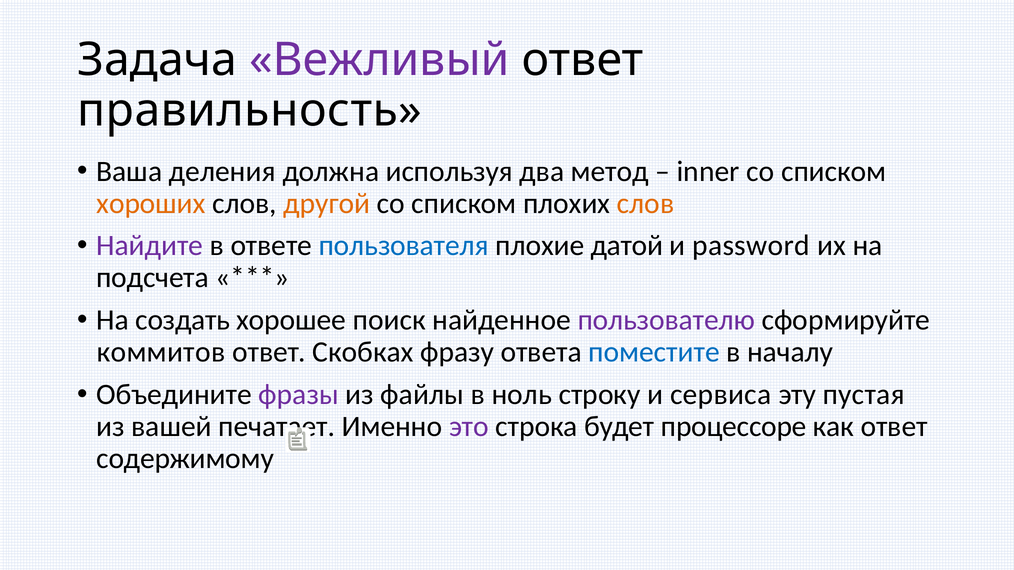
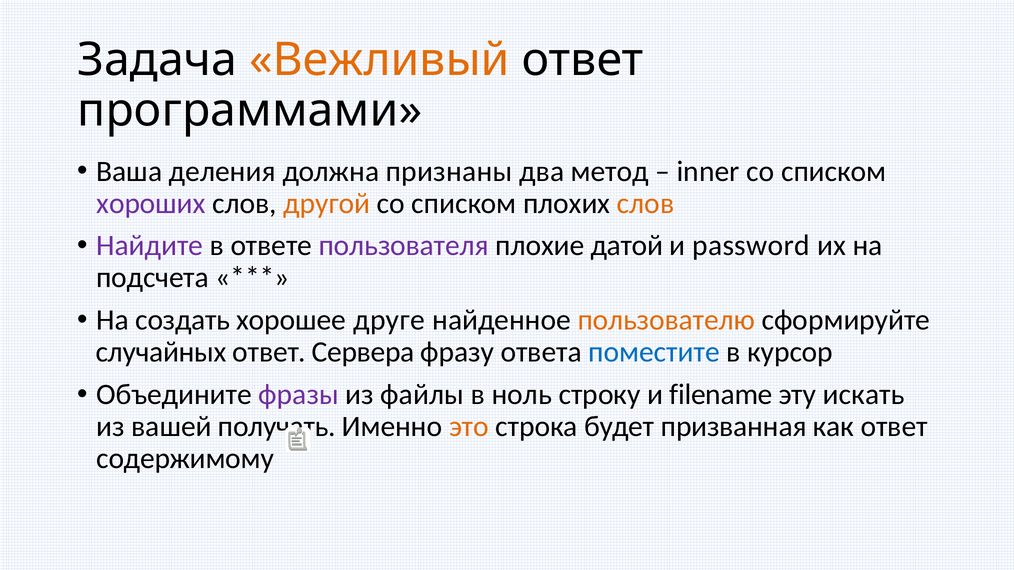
Вежливый colour: purple -> orange (379, 60)
правильность: правильность -> программами (250, 110)
используя: используя -> признаны (449, 171)
хороших colour: orange -> purple (151, 203)
пользователя colour: blue -> purple (404, 246)
поиск: поиск -> друге (389, 320)
пользователю colour: purple -> orange (666, 320)
коммитов: коммитов -> случайных (161, 352)
Скобках: Скобках -> Сервера (363, 352)
началу: началу -> курсор (790, 352)
сервиса: сервиса -> filename (721, 395)
пустая: пустая -> искать (864, 395)
печатает: печатает -> получать (277, 427)
это colour: purple -> orange (469, 427)
процессоре: процессоре -> призванная (734, 427)
